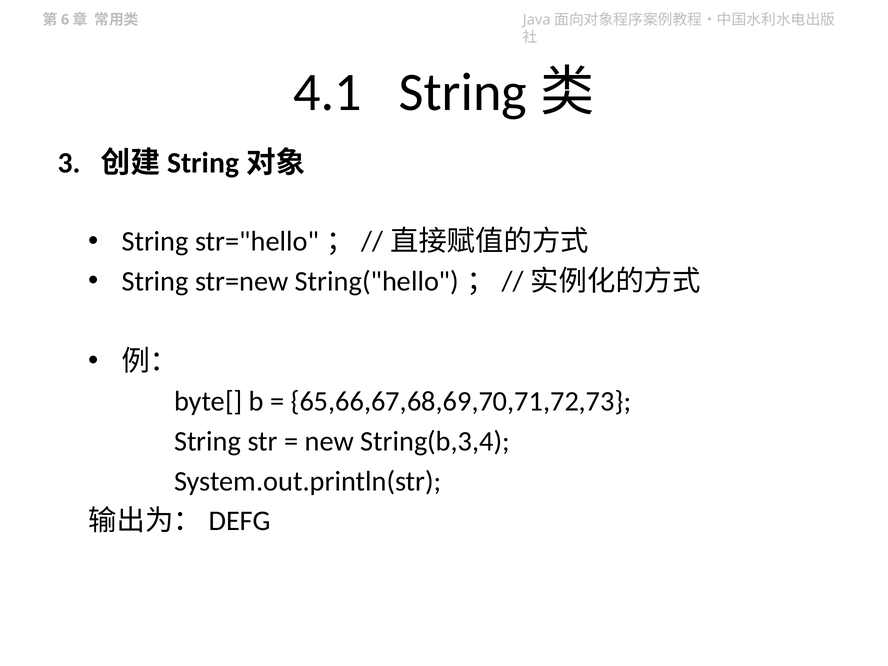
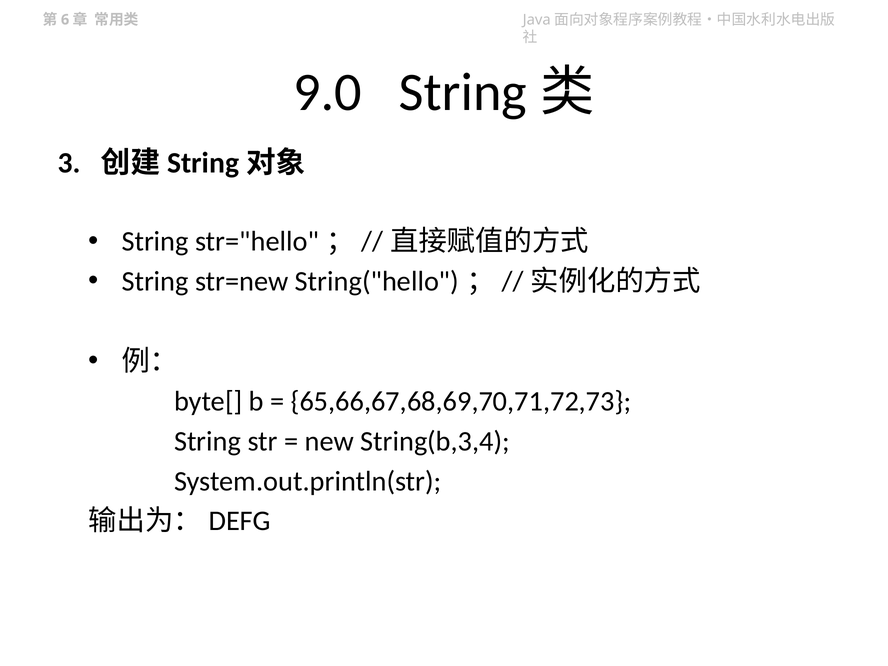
4.1: 4.1 -> 9.0 (328, 92)
